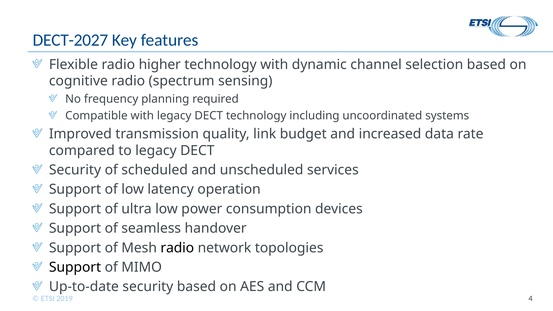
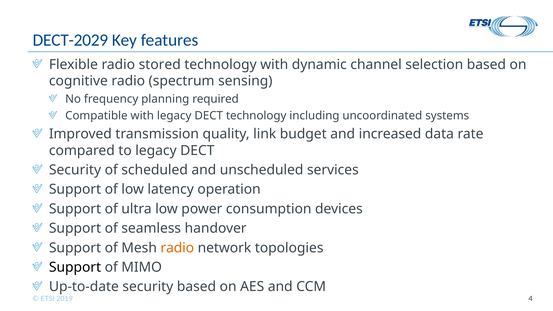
DECT-2027: DECT-2027 -> DECT-2029 (70, 40)
higher: higher -> stored (160, 64)
radio colour: black -> orange (177, 248)
